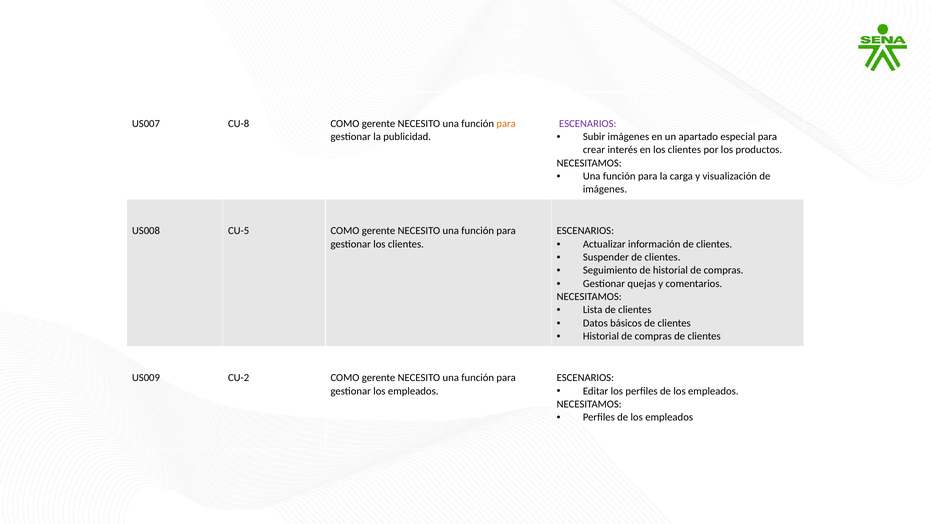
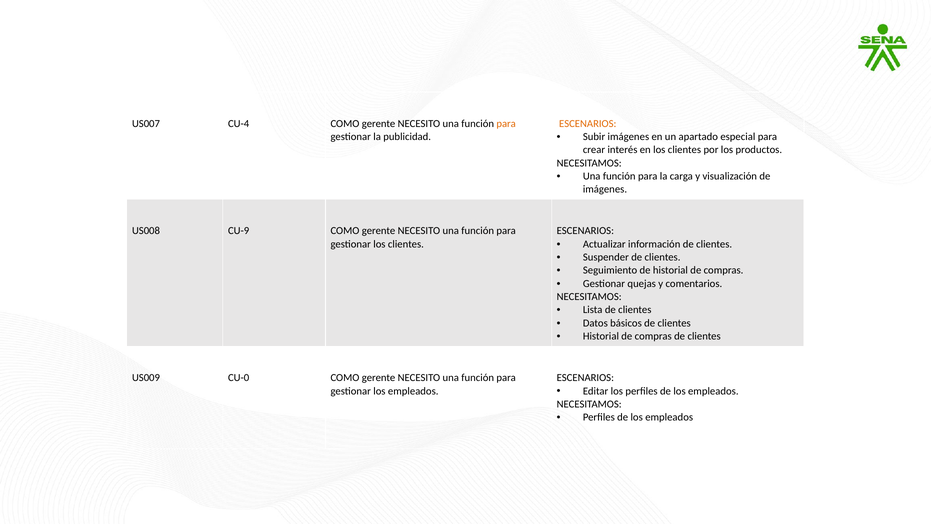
CU-8: CU-8 -> CU-4 (239, 123)
ESCENARIOS colour: purple -> orange (588, 123)
CU-5: CU-5 -> CU-9 (239, 231)
CU-2: CU-2 -> CU-0 (239, 378)
